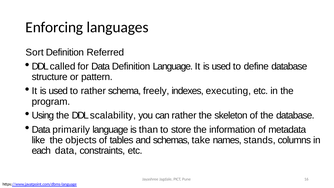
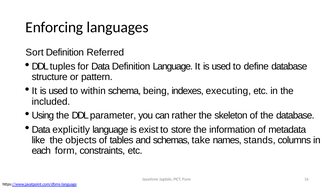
called: called -> tuples (63, 66)
to rather: rather -> within (93, 91)
freely: freely -> being (156, 91)
program: program -> included (51, 102)
scalability: scalability -> parameter (113, 115)
primarily: primarily -> explicitly (71, 130)
than: than -> exist (149, 130)
each data: data -> form (66, 151)
